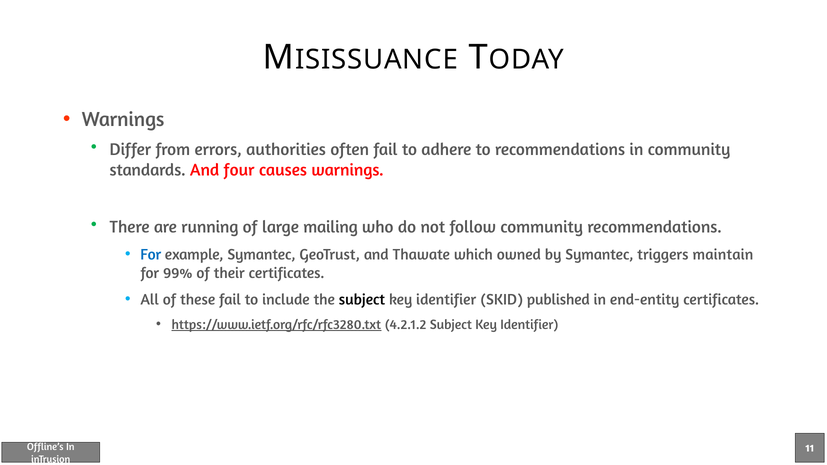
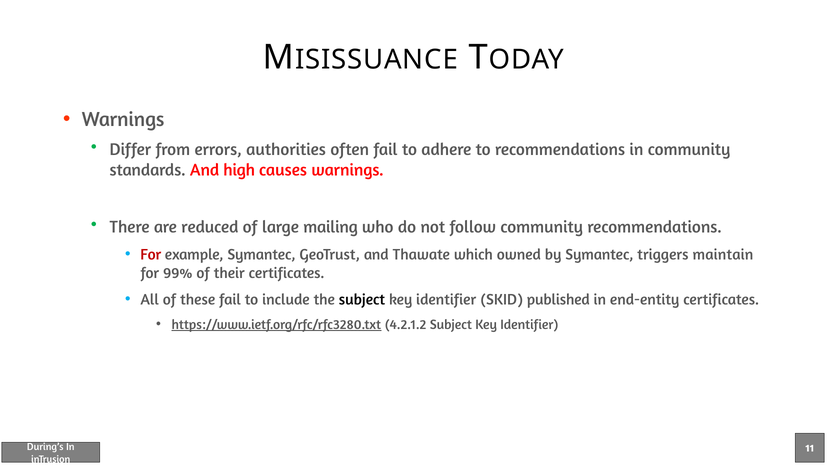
four: four -> high (239, 170)
running: running -> reduced (210, 227)
For colour: blue -> red (151, 255)
Offline’s: Offline’s -> During’s (45, 447)
